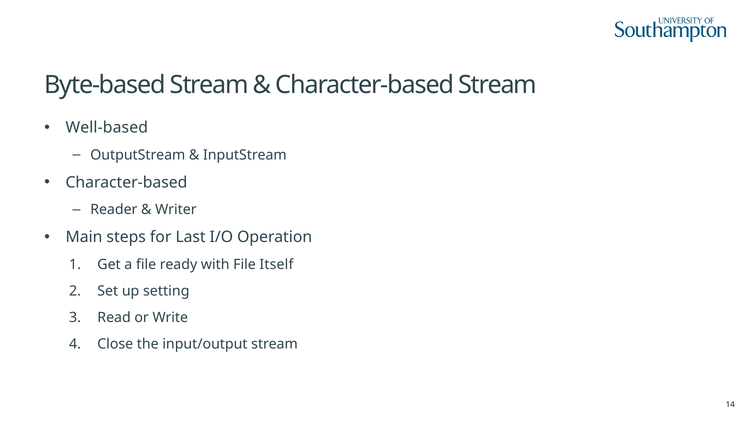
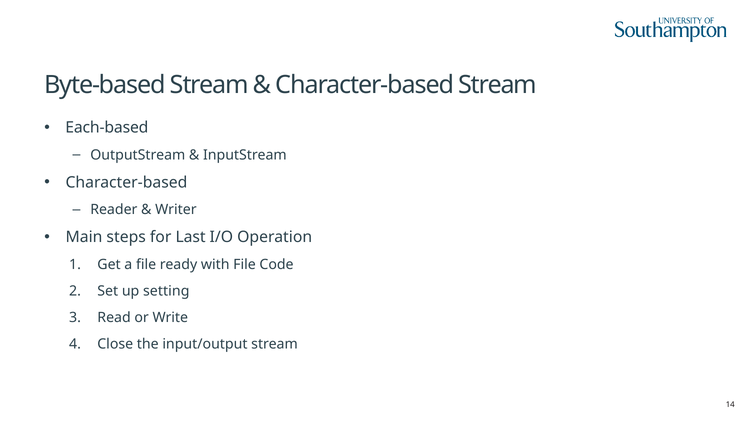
Well-based: Well-based -> Each-based (107, 128)
Itself: Itself -> Code (277, 264)
